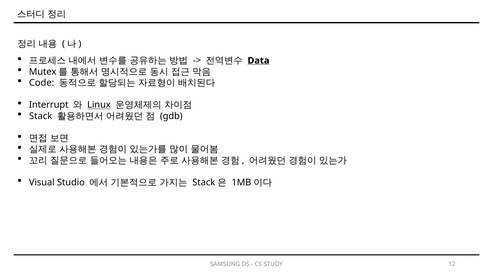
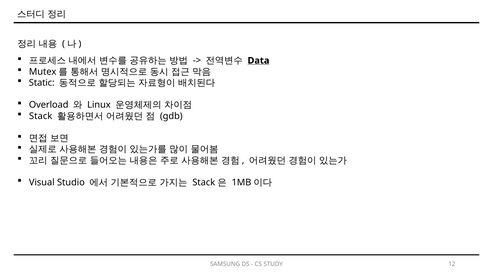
Code: Code -> Static (42, 83)
Interrupt: Interrupt -> Overload (49, 105)
Linux underline: present -> none (99, 105)
